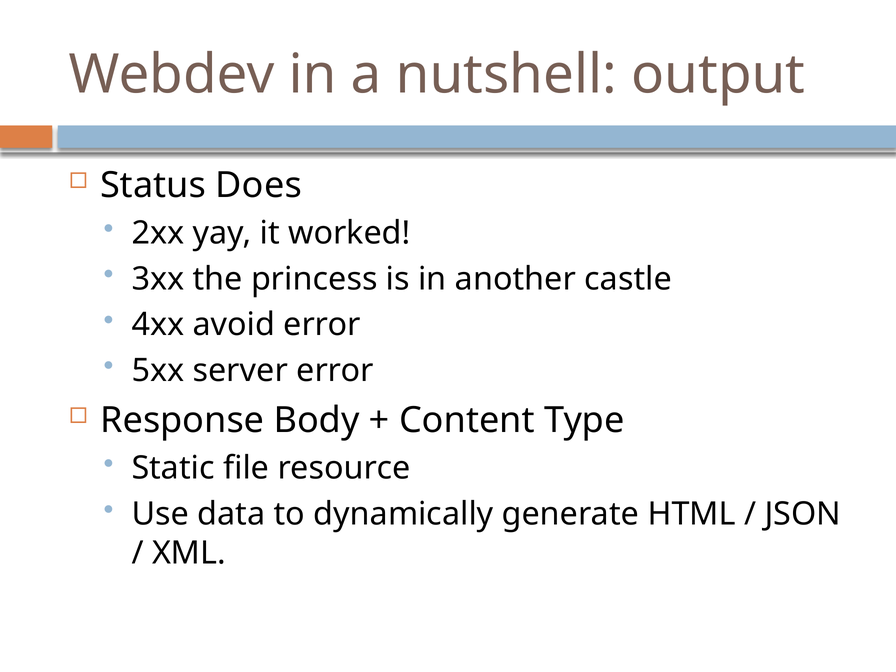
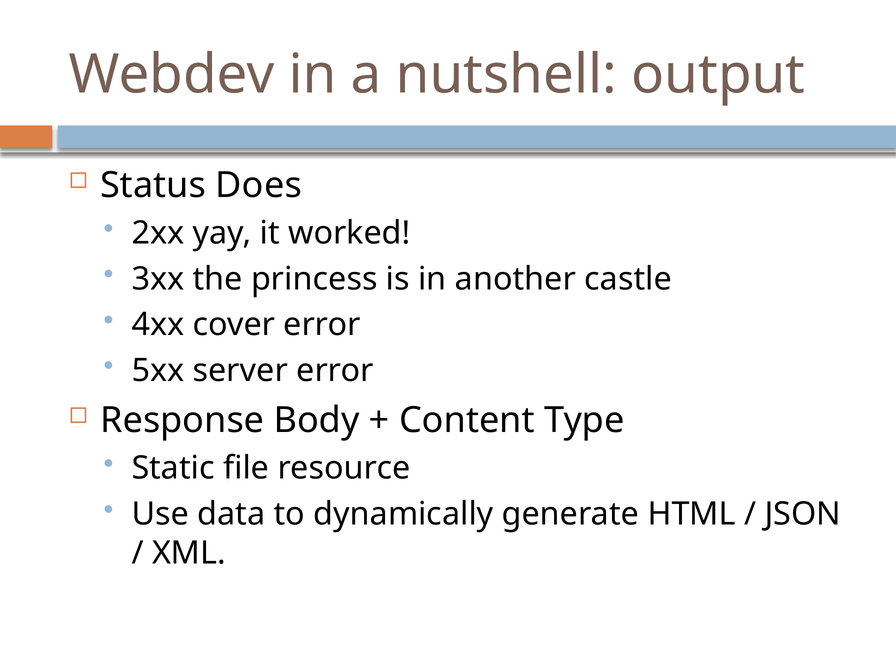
avoid: avoid -> cover (234, 325)
